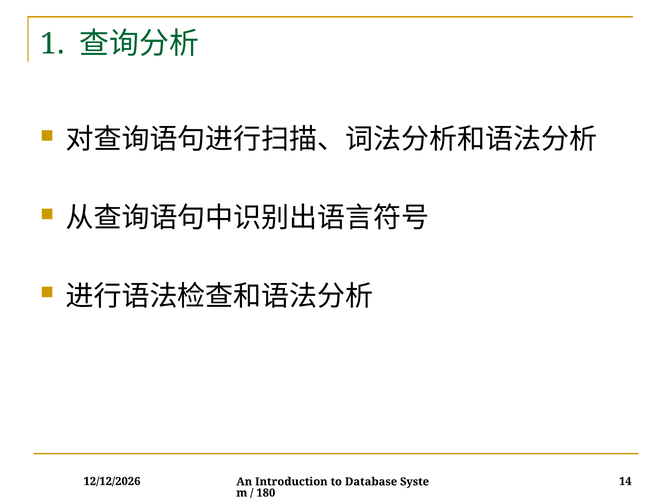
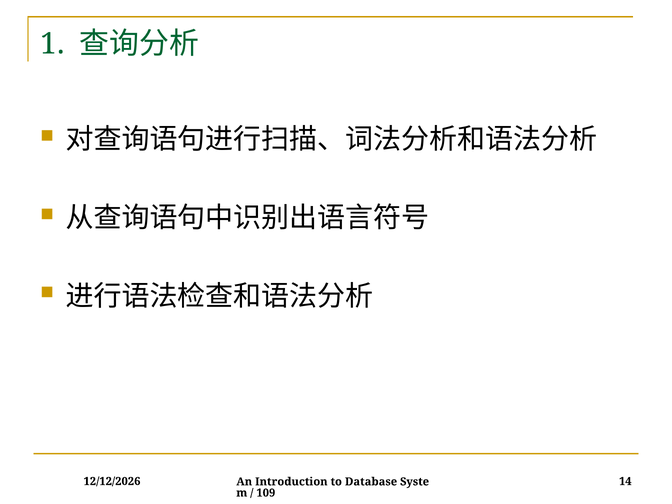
180: 180 -> 109 (266, 493)
